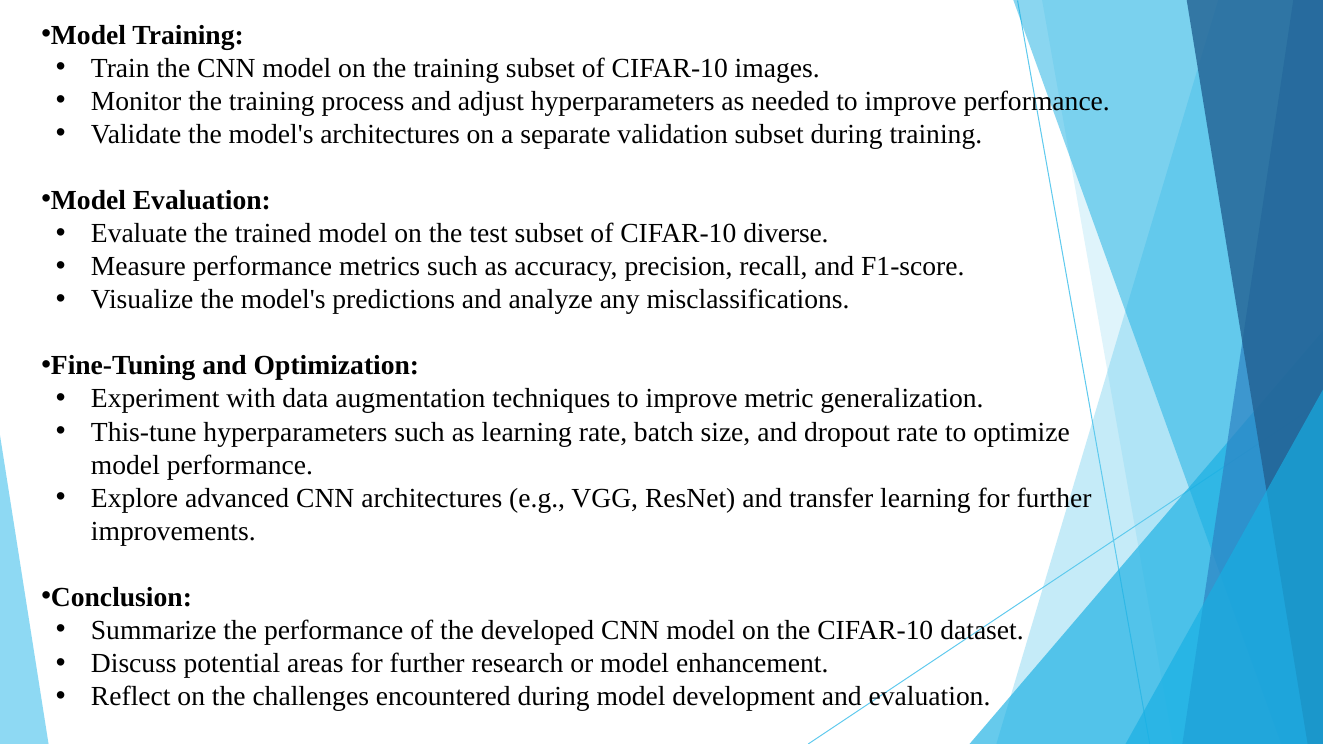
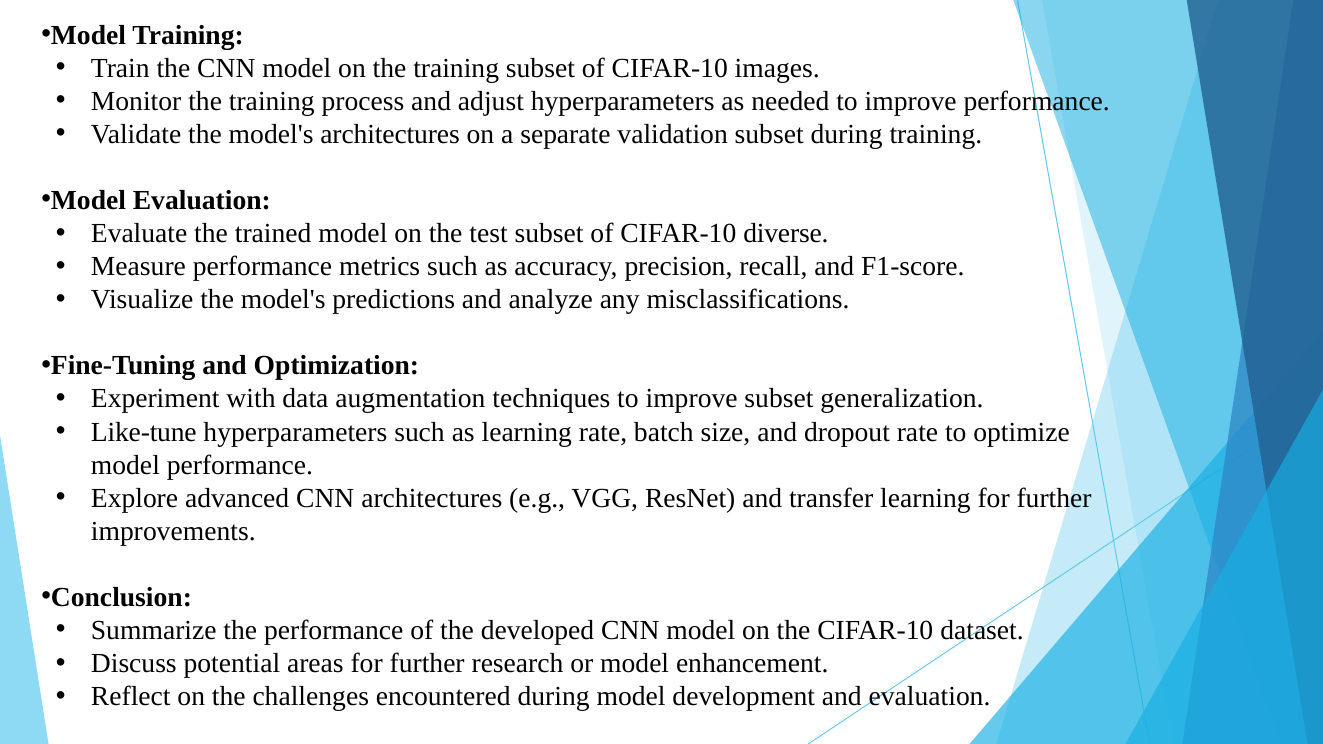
improve metric: metric -> subset (779, 399)
This-tune: This-tune -> Like-tune (144, 432)
